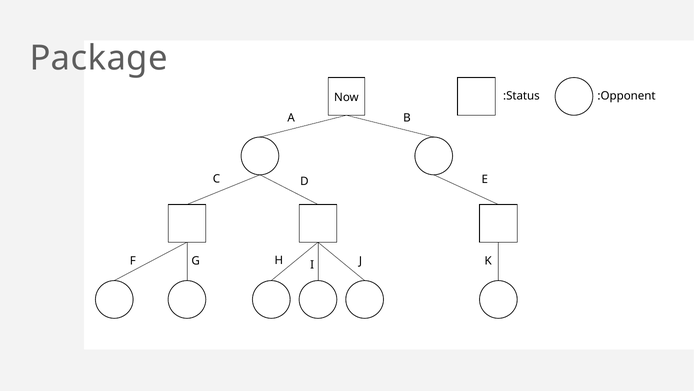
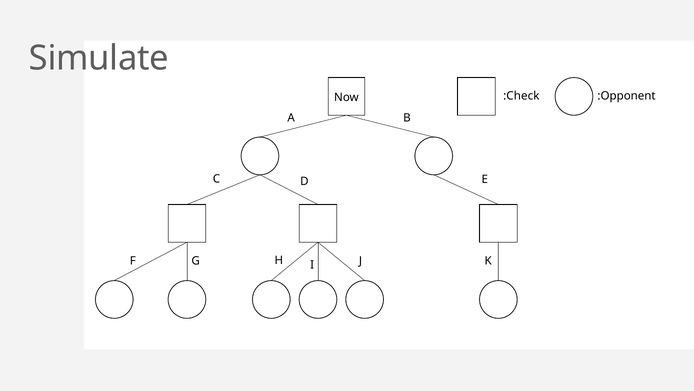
Package: Package -> Simulate (99, 58)
:Status: :Status -> :Check (521, 96)
